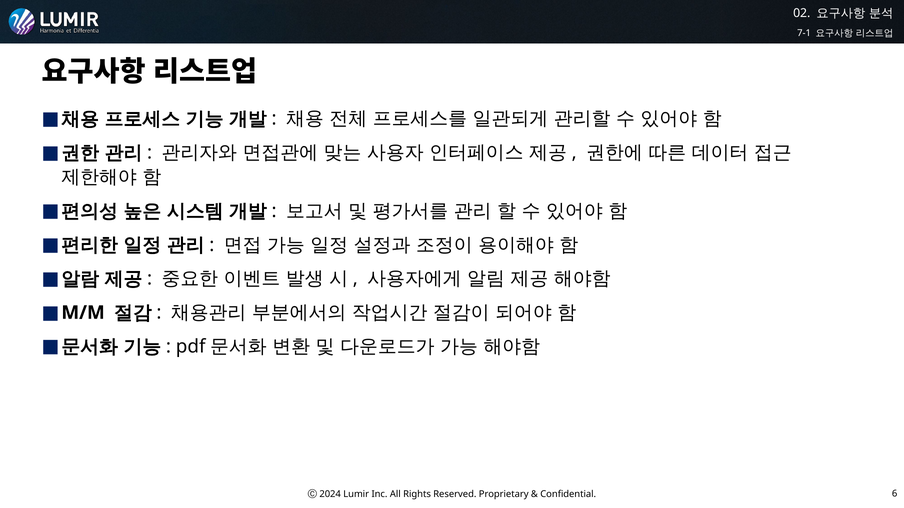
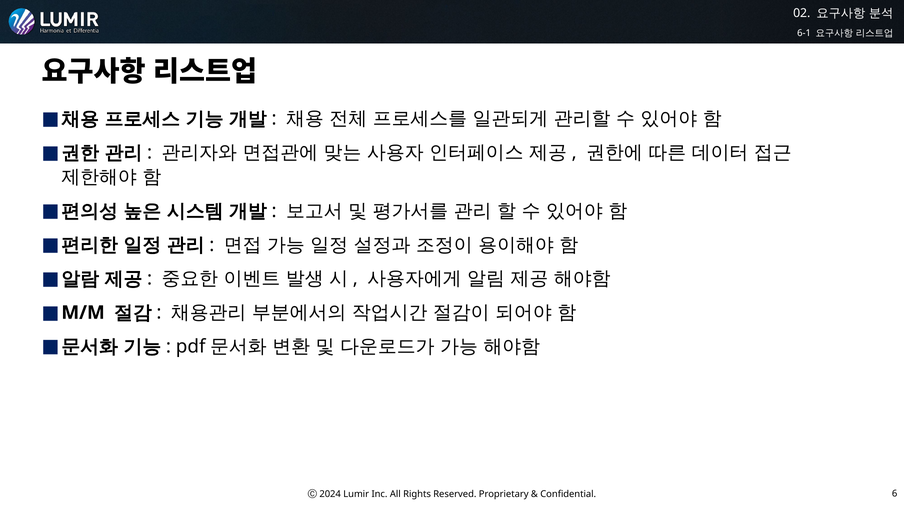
7-1: 7-1 -> 6-1 (804, 33)
